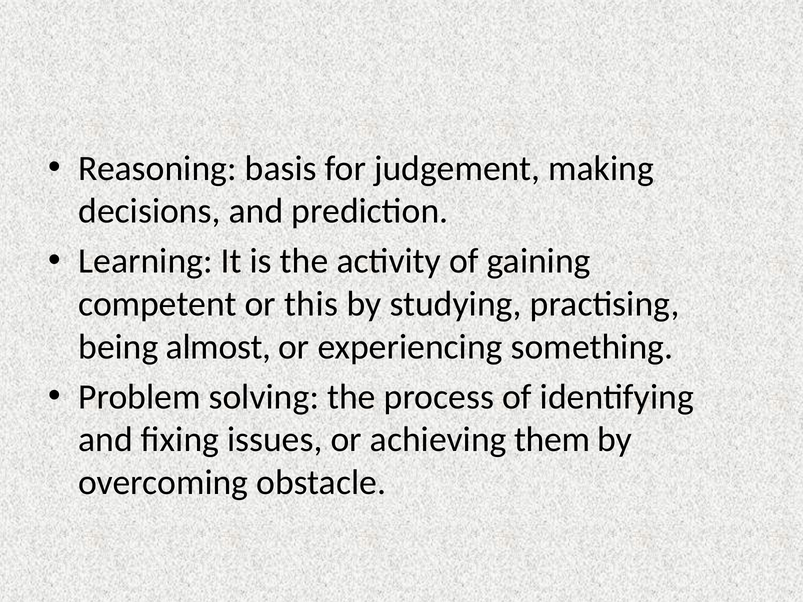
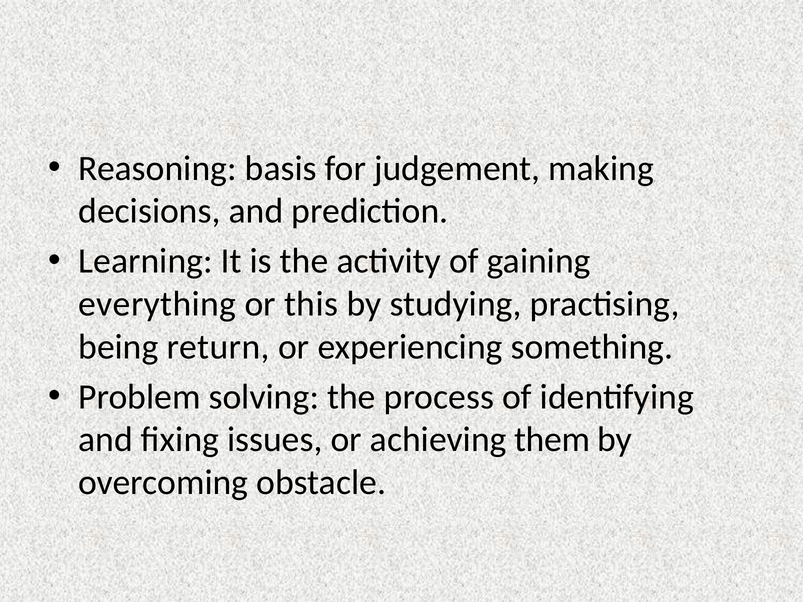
competent: competent -> everything (157, 304)
almost: almost -> return (218, 347)
